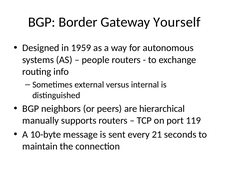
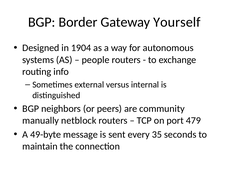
1959: 1959 -> 1904 (81, 48)
hierarchical: hierarchical -> community (162, 109)
supports: supports -> netblock (79, 120)
119: 119 -> 479 (193, 120)
10-byte: 10-byte -> 49-byte (46, 134)
21: 21 -> 35 (157, 134)
